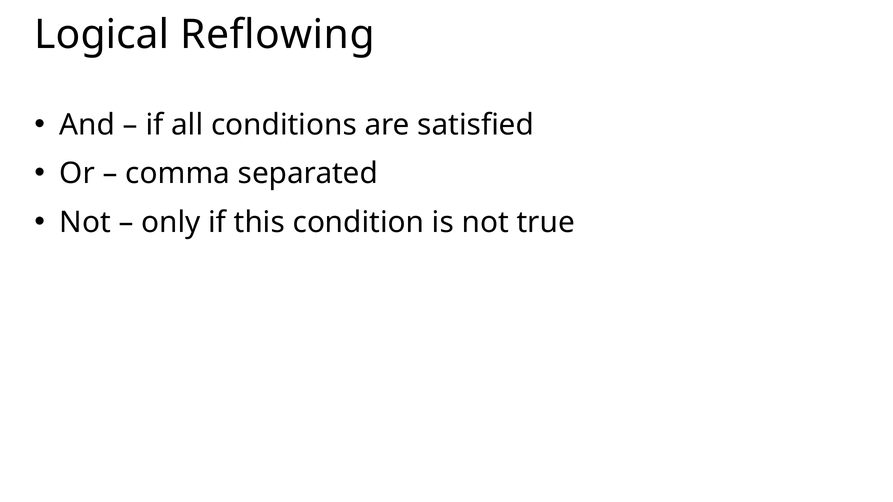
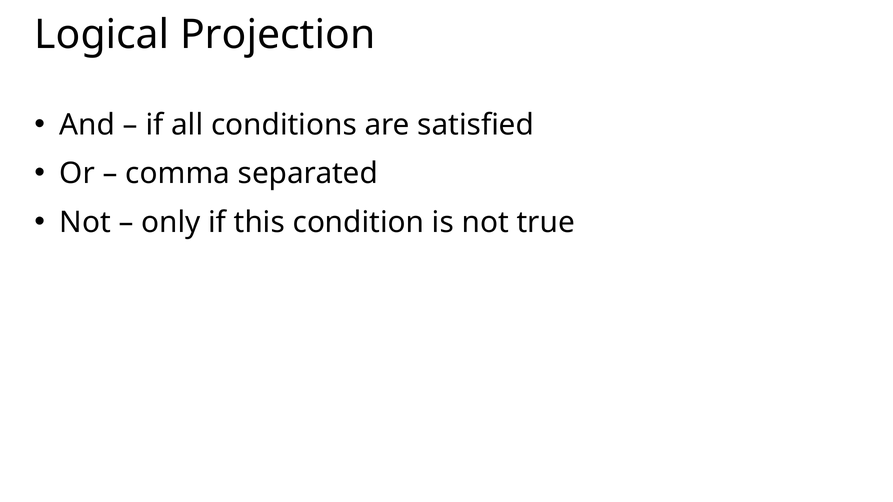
Reflowing: Reflowing -> Projection (278, 35)
